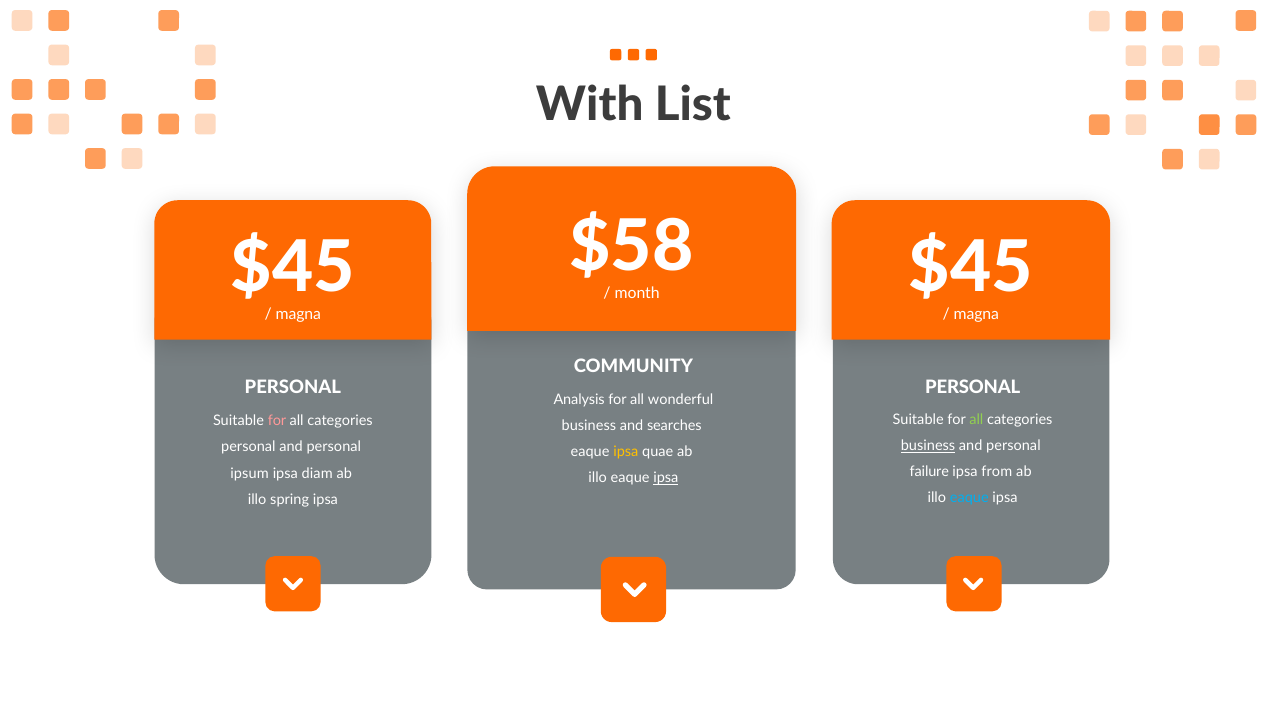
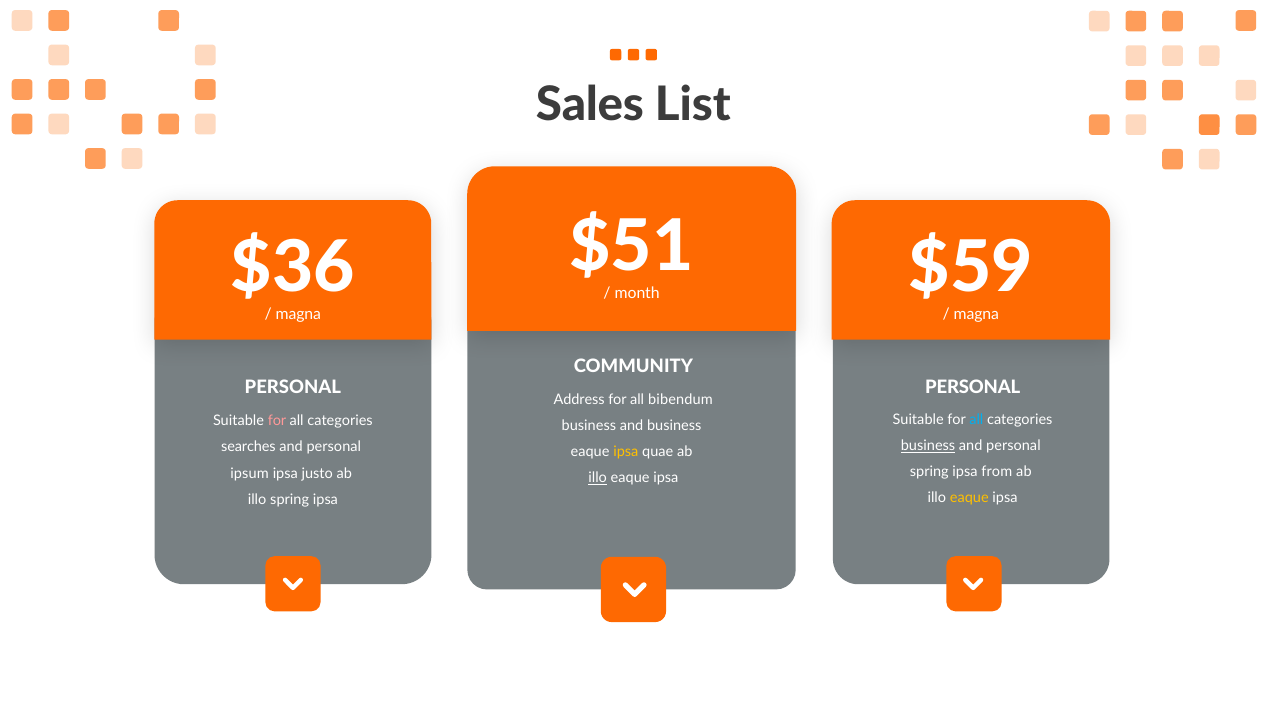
With: With -> Sales (590, 105)
$58: $58 -> $51 (632, 247)
$45: $45 -> $36 (293, 268)
$45: $45 -> $59 (971, 268)
Analysis: Analysis -> Address (579, 400)
wonderful: wonderful -> bibendum (681, 400)
all colour: light green -> light blue (976, 419)
and searches: searches -> business (674, 426)
personal: personal -> searches (248, 447)
failure: failure -> spring (929, 472)
diam: diam -> justo (317, 473)
illo underline: none -> present (598, 478)
ipsa underline: present -> none (666, 478)
eaque colour: light blue -> yellow (969, 498)
